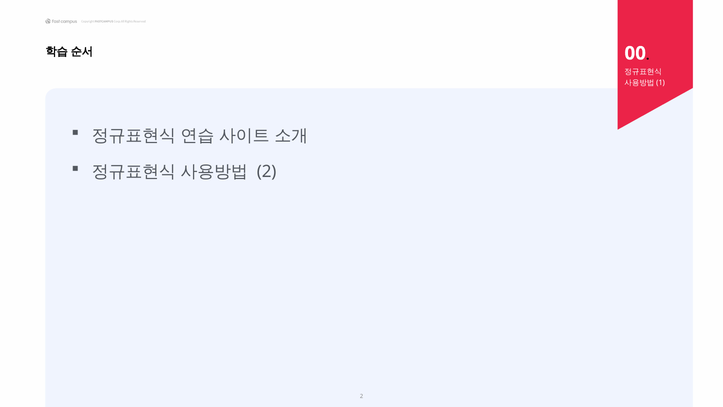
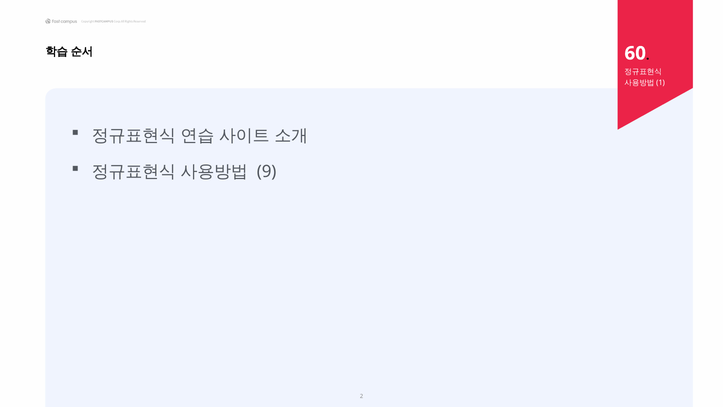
00: 00 -> 60 (635, 53)
2: 2 -> 9 (267, 172)
